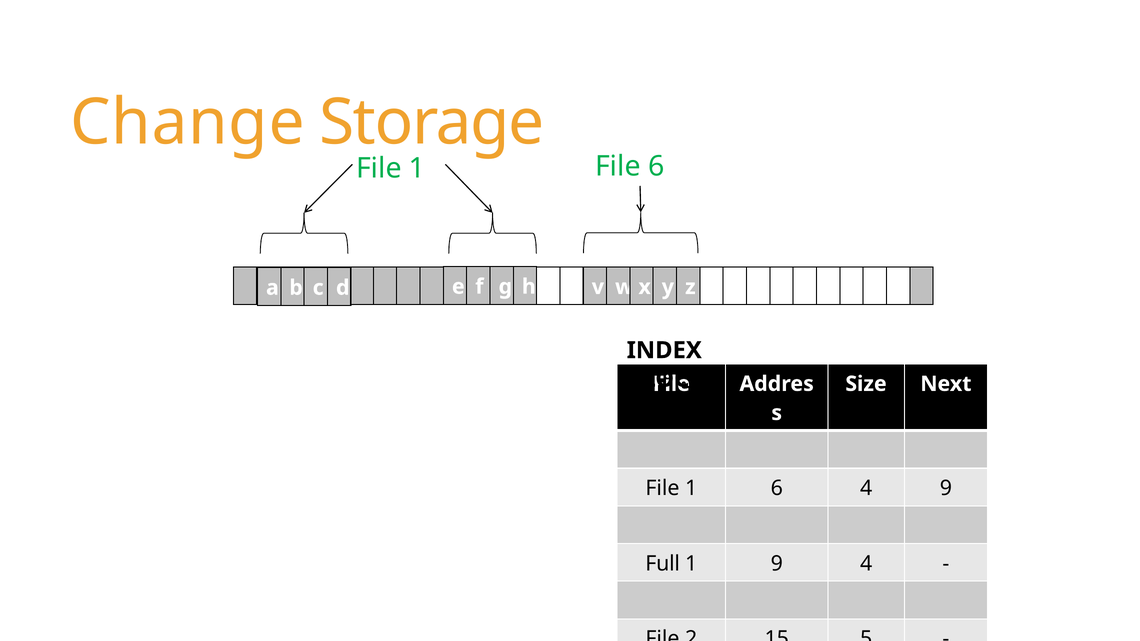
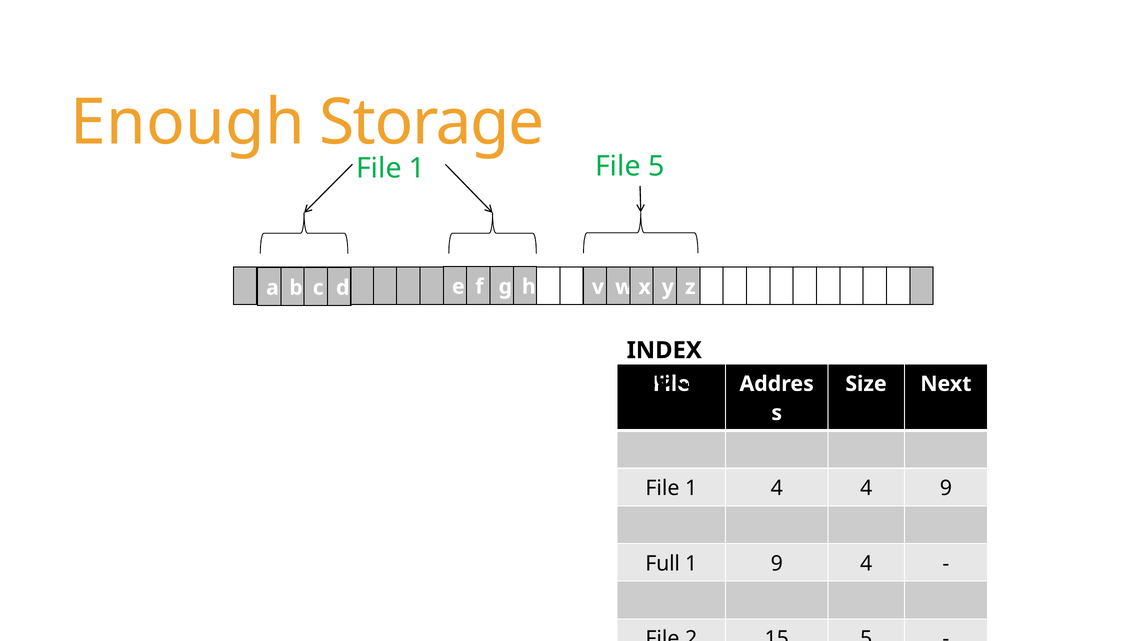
Change: Change -> Enough (187, 123)
File 6: 6 -> 5 (656, 166)
1 6: 6 -> 4 (777, 488)
